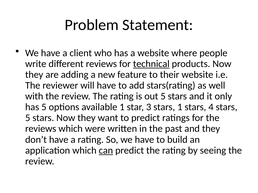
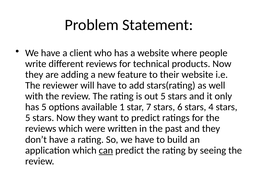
technical underline: present -> none (151, 64)
3: 3 -> 7 (149, 107)
stars 1: 1 -> 6 (180, 107)
